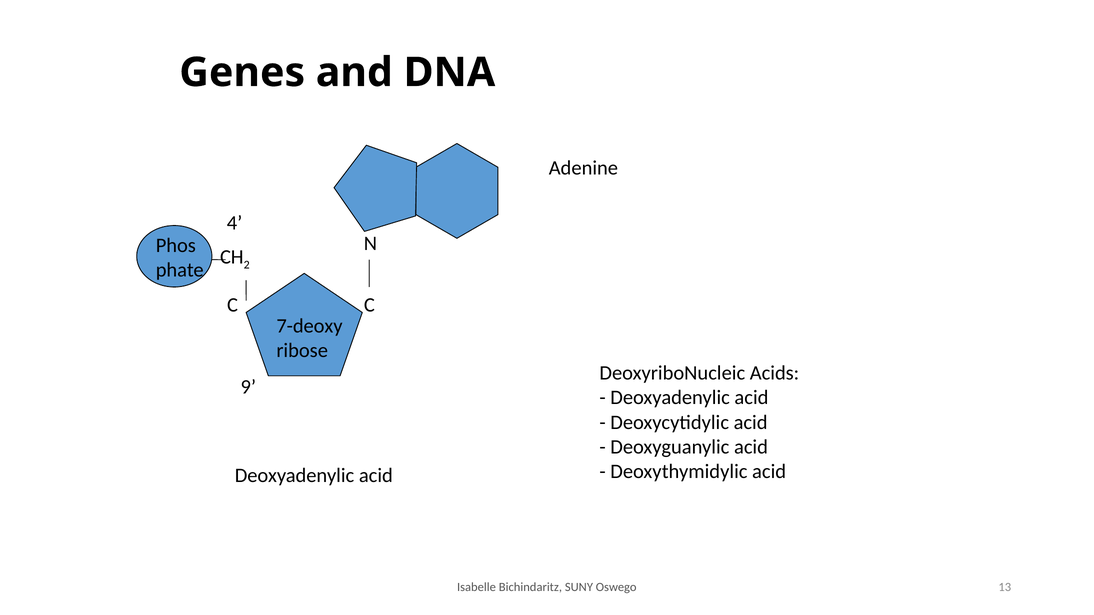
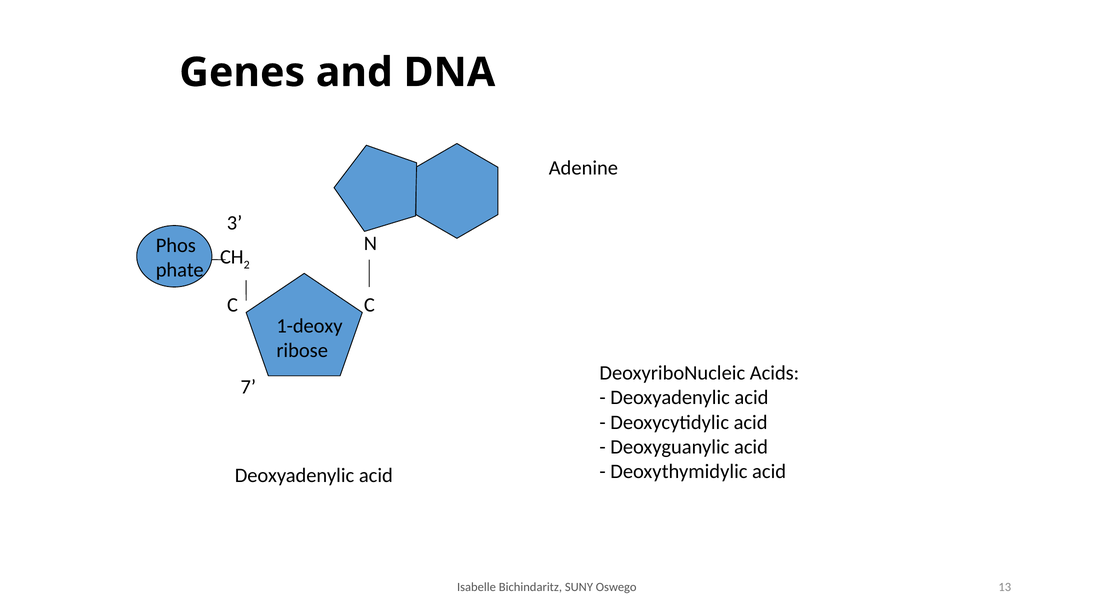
4: 4 -> 3 (235, 223)
7-deoxy: 7-deoxy -> 1-deoxy (309, 326)
9: 9 -> 7 (248, 387)
